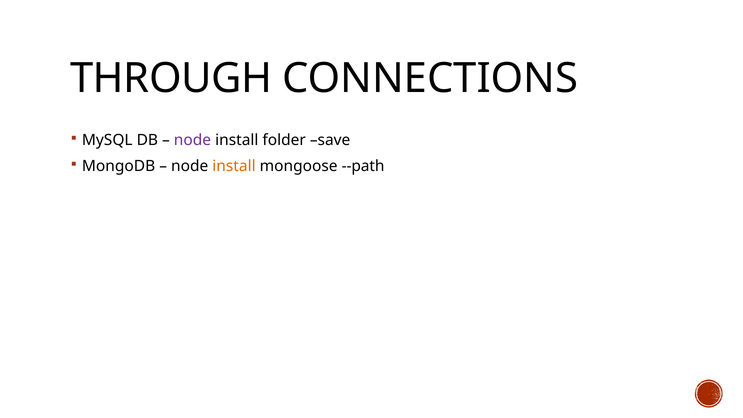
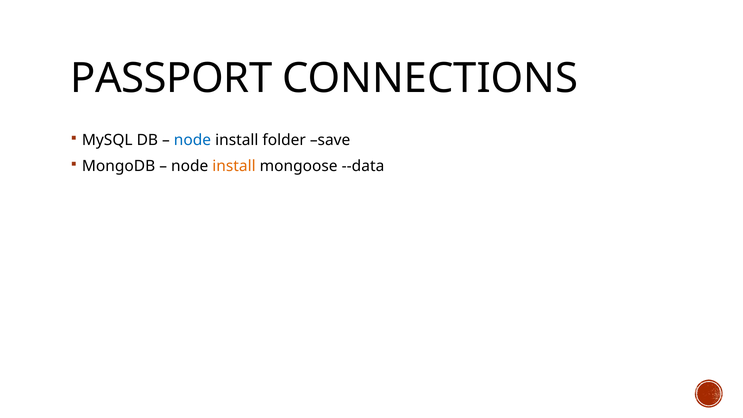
THROUGH: THROUGH -> PASSPORT (171, 78)
node colour: purple -> blue (192, 140)
--path: --path -> --data (363, 166)
